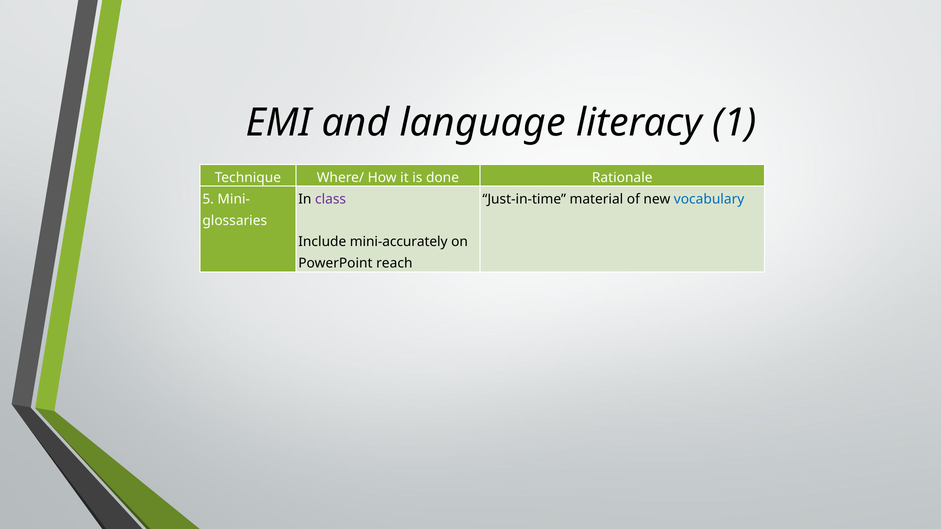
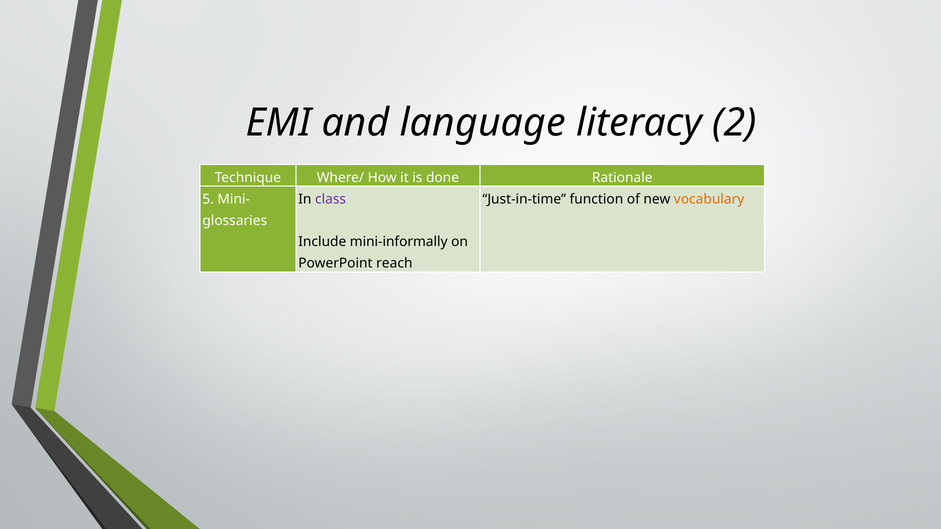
1: 1 -> 2 (734, 123)
material: material -> function (596, 199)
vocabulary colour: blue -> orange (709, 199)
mini-accurately: mini-accurately -> mini-informally (399, 242)
